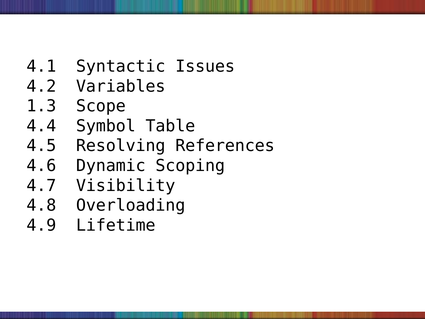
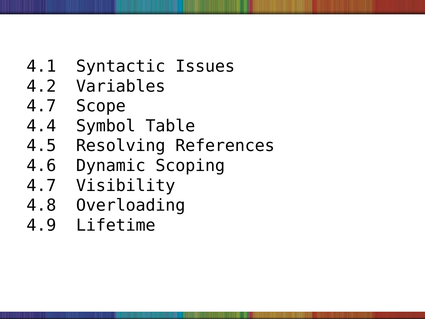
1.3: 1.3 -> 4.7 (41, 106)
